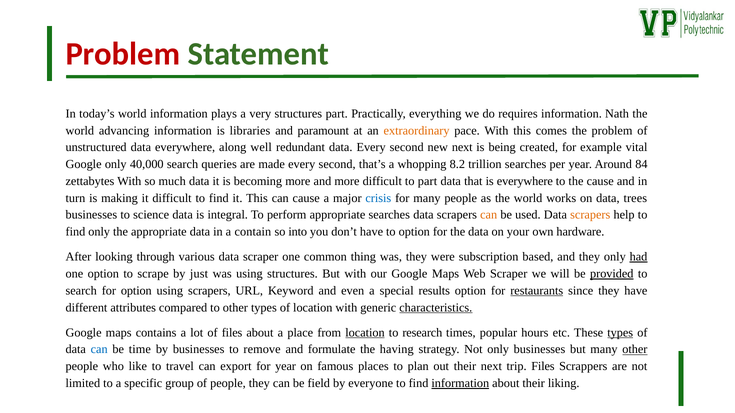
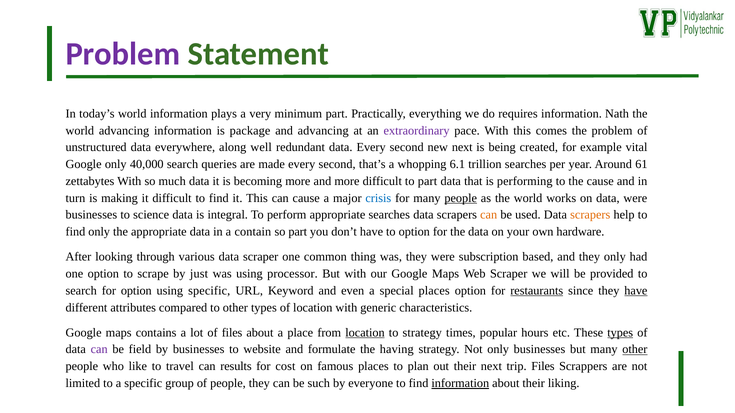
Problem colour: red -> purple (123, 54)
very structures: structures -> minimum (298, 114)
libraries: libraries -> package (250, 131)
and paramount: paramount -> advancing (323, 131)
extraordinary colour: orange -> purple (417, 131)
8.2: 8.2 -> 6.1 (457, 164)
84: 84 -> 61 (641, 164)
is everywhere: everywhere -> performing (525, 181)
people underline: none -> present (461, 198)
data trees: trees -> were (635, 198)
so into: into -> part (298, 232)
had underline: present -> none (639, 257)
using structures: structures -> processor (292, 274)
provided underline: present -> none (612, 274)
using scrapers: scrapers -> specific (209, 291)
special results: results -> places (434, 291)
have underline: none -> present (636, 291)
characteristics underline: present -> none (436, 308)
to research: research -> strategy (422, 333)
can colour: blue -> purple (99, 350)
time: time -> field (140, 350)
remove: remove -> website (262, 350)
export: export -> results (236, 367)
for year: year -> cost (285, 367)
field: field -> such (319, 384)
